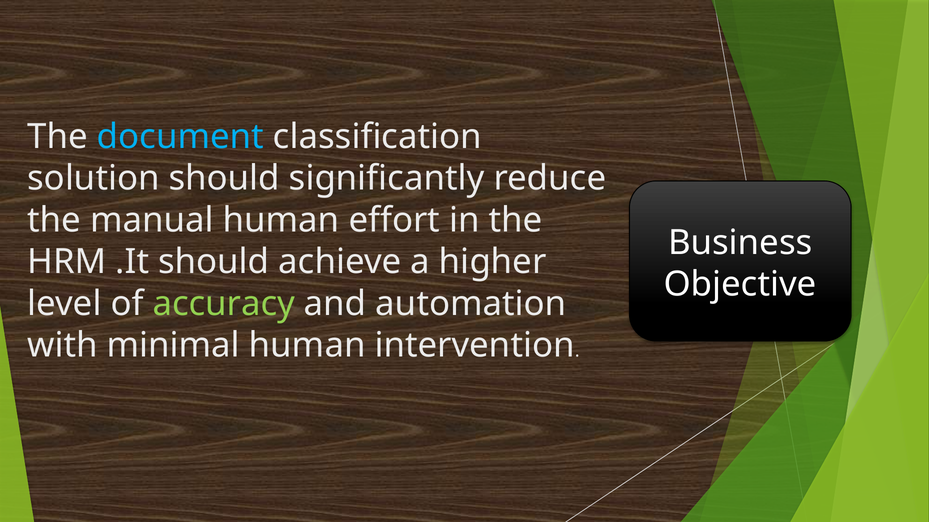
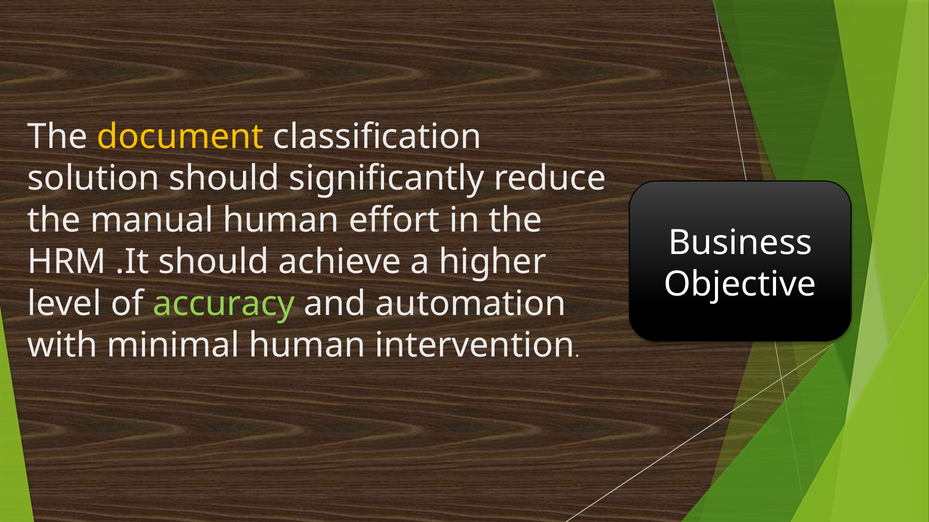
document colour: light blue -> yellow (180, 137)
